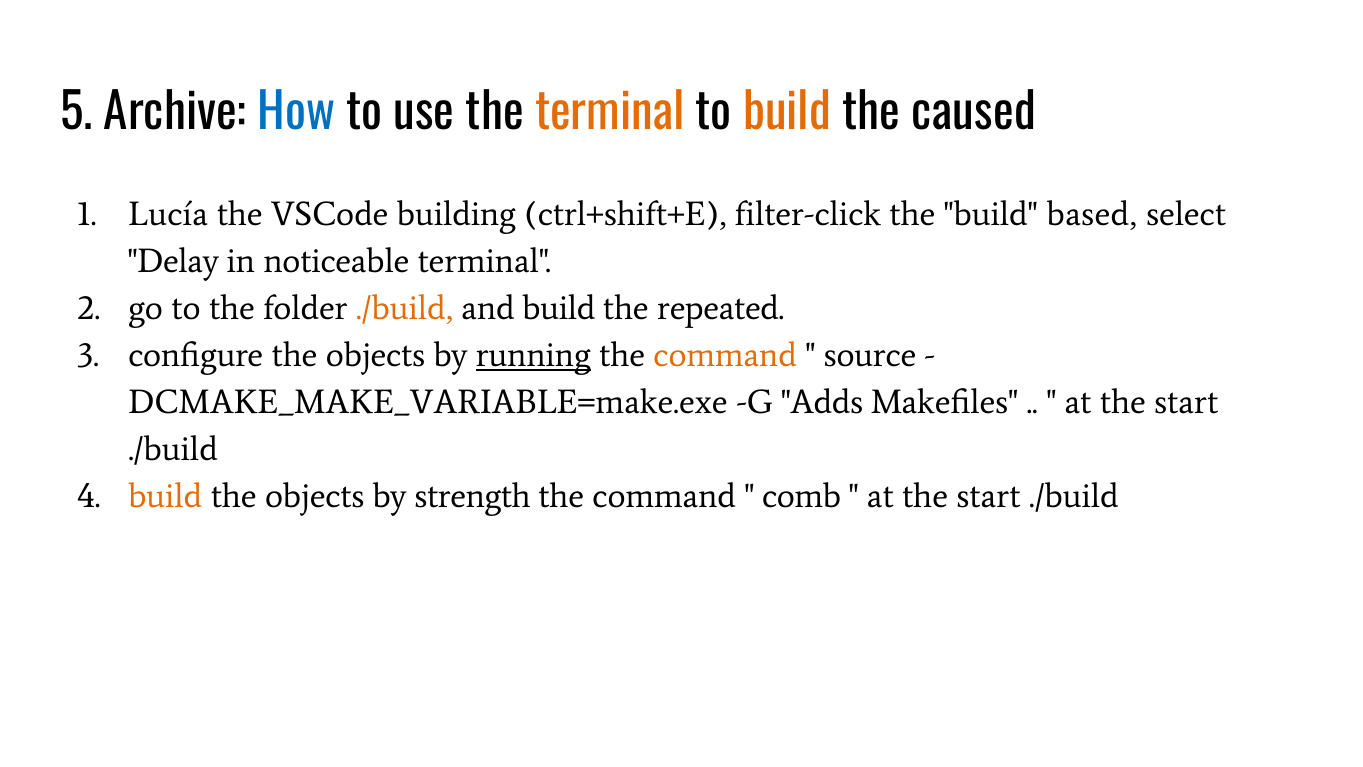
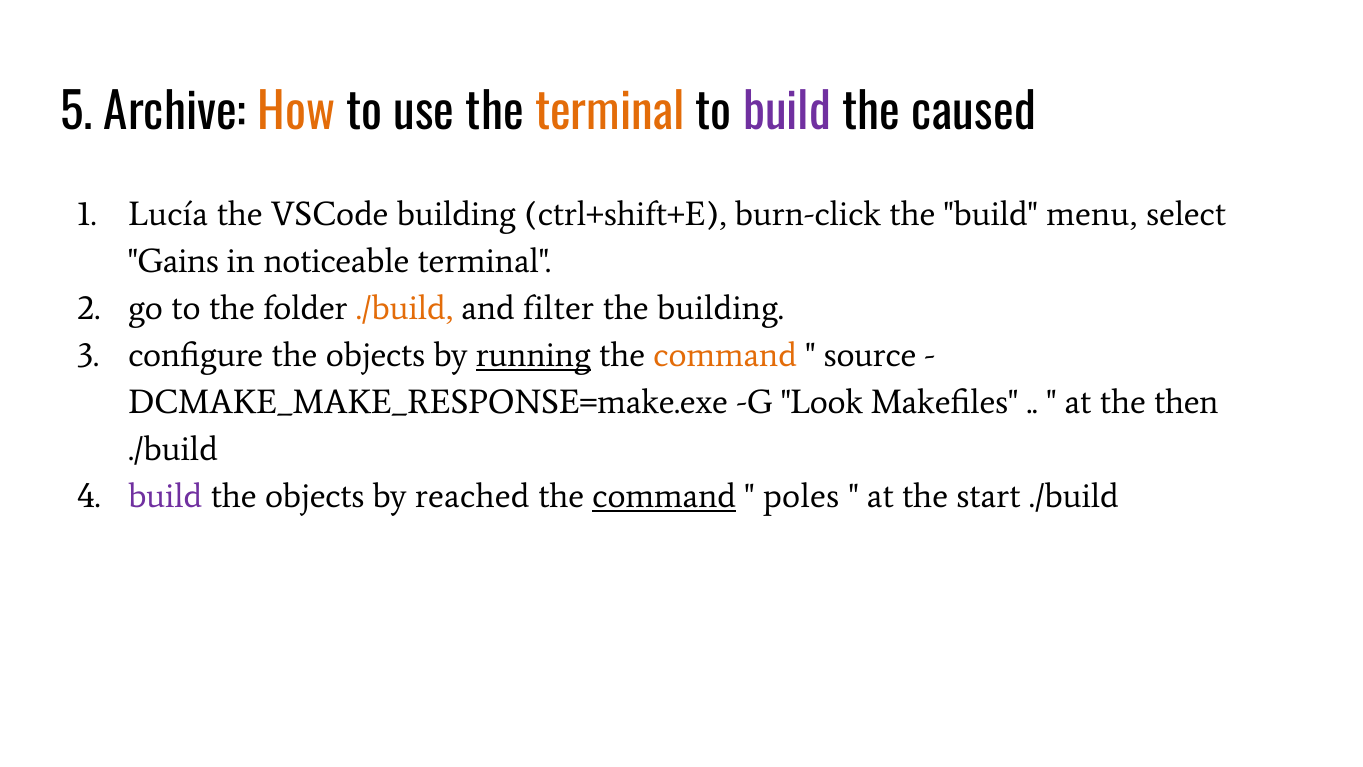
How colour: blue -> orange (297, 113)
build colour: orange -> purple (787, 113)
filter-click: filter-click -> burn-click (808, 214)
based: based -> menu (1092, 214)
Delay: Delay -> Gains (173, 261)
and build: build -> filter (559, 308)
the repeated: repeated -> building (721, 308)
DCMAKE_MAKE_VARIABLE=make.exe: DCMAKE_MAKE_VARIABLE=make.exe -> DCMAKE_MAKE_RESPONSE=make.exe (428, 402)
Adds: Adds -> Look (822, 402)
start: start -> then (1186, 402)
build colour: orange -> purple (165, 496)
strength: strength -> reached (472, 496)
command underline: none -> present (664, 496)
comb: comb -> poles (801, 496)
